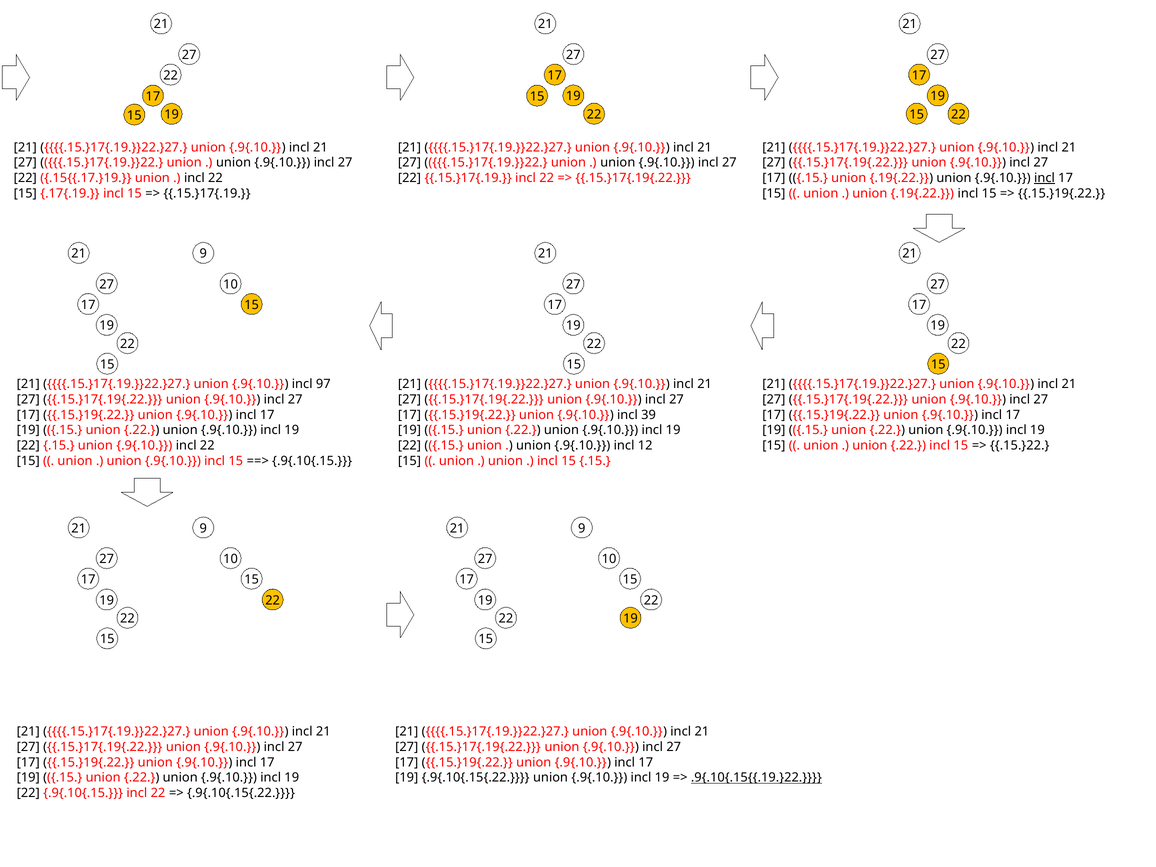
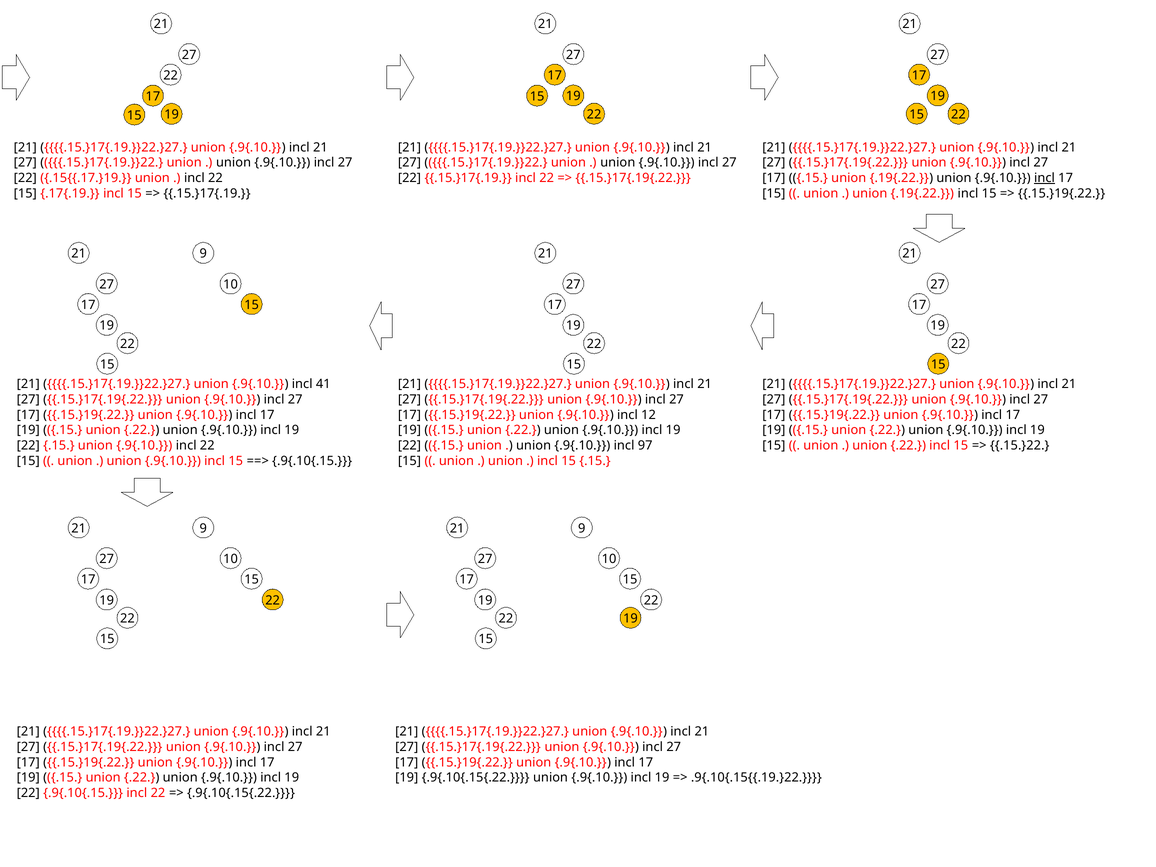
97: 97 -> 41 (323, 384)
39: 39 -> 12 (649, 415)
12: 12 -> 97 (645, 446)
.9{.10{.15{{.19.}22 underline: present -> none (756, 778)
